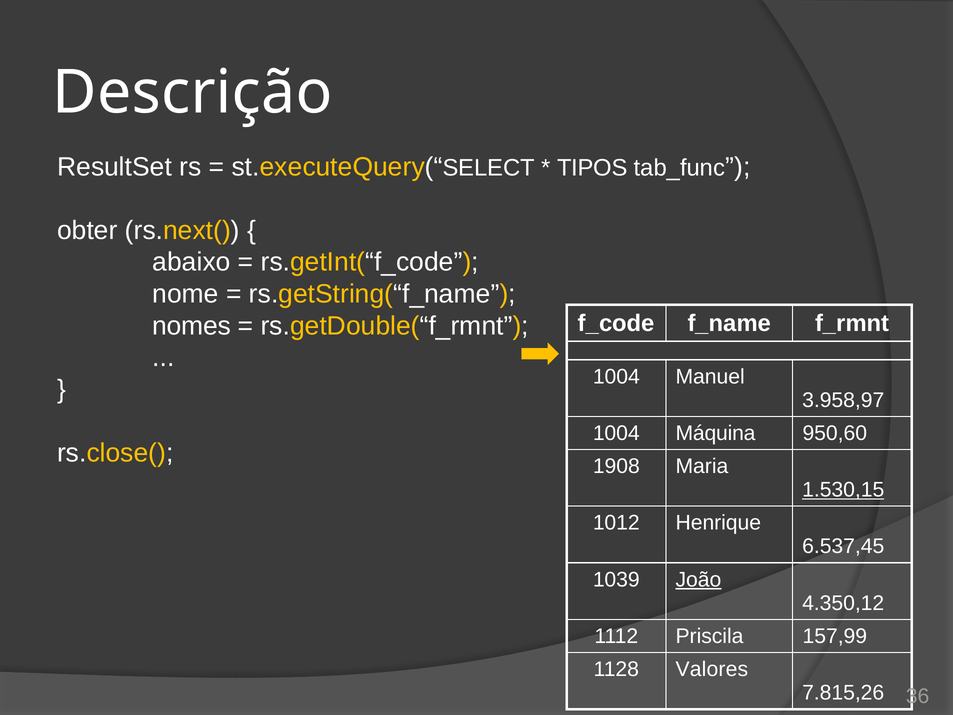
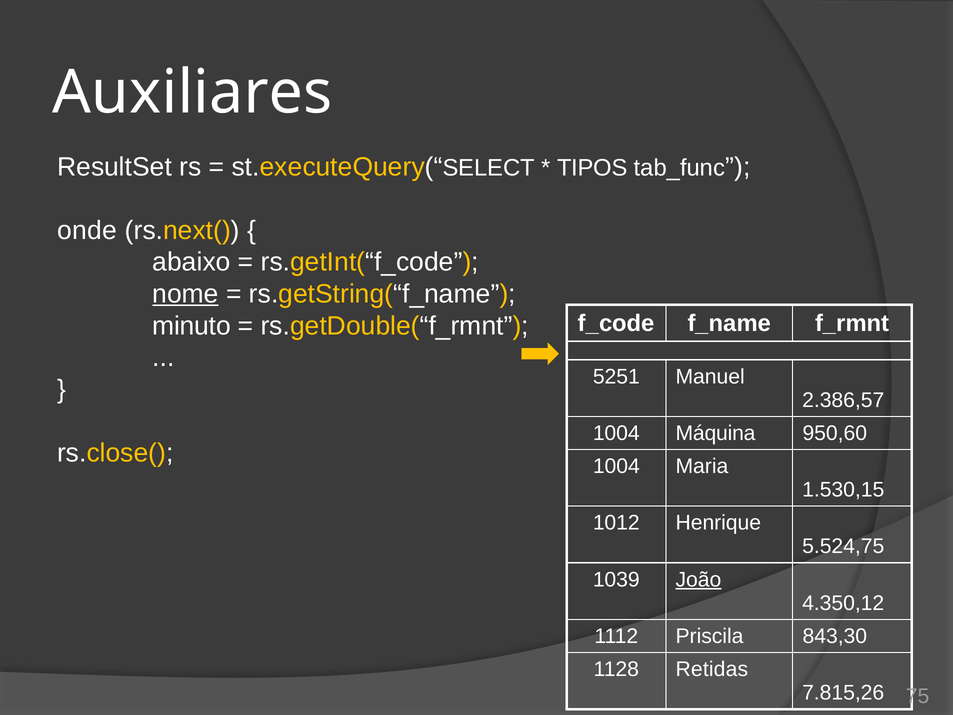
Descrição: Descrição -> Auxiliares (193, 92)
obter: obter -> onde (87, 230)
nome underline: none -> present (186, 294)
nomes: nomes -> minuto (192, 326)
1004: 1004 -> 5251 (616, 376)
3.958,97: 3.958,97 -> 2.386,57 (843, 400)
1908: 1908 -> 1004 (616, 466)
1.530,15 underline: present -> none (843, 490)
6.537,45: 6.537,45 -> 5.524,75 (843, 546)
157,99: 157,99 -> 843,30 (835, 636)
Valores: Valores -> Retidas (712, 669)
36: 36 -> 75 (918, 696)
